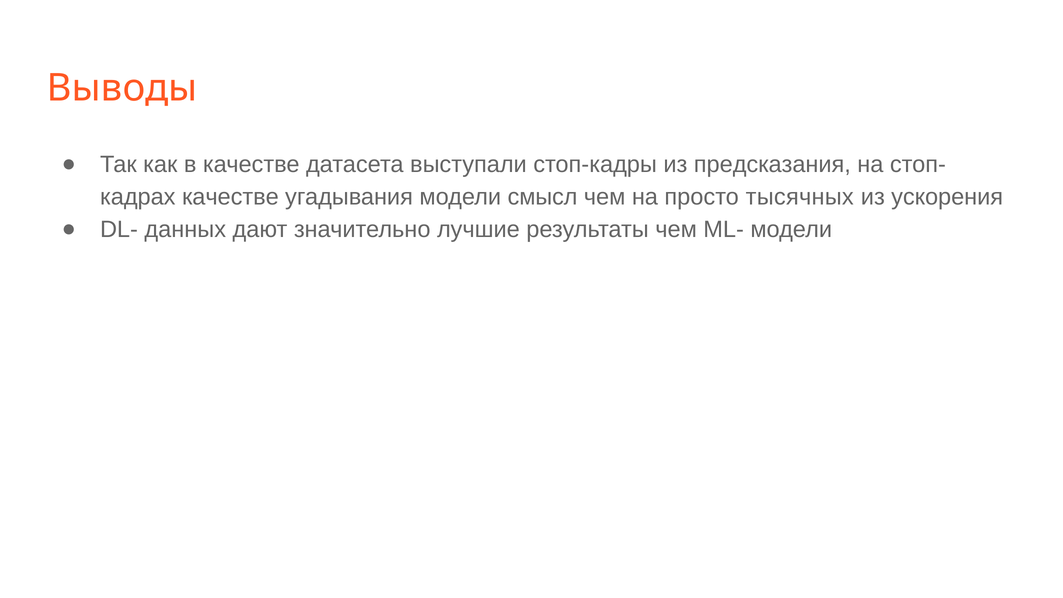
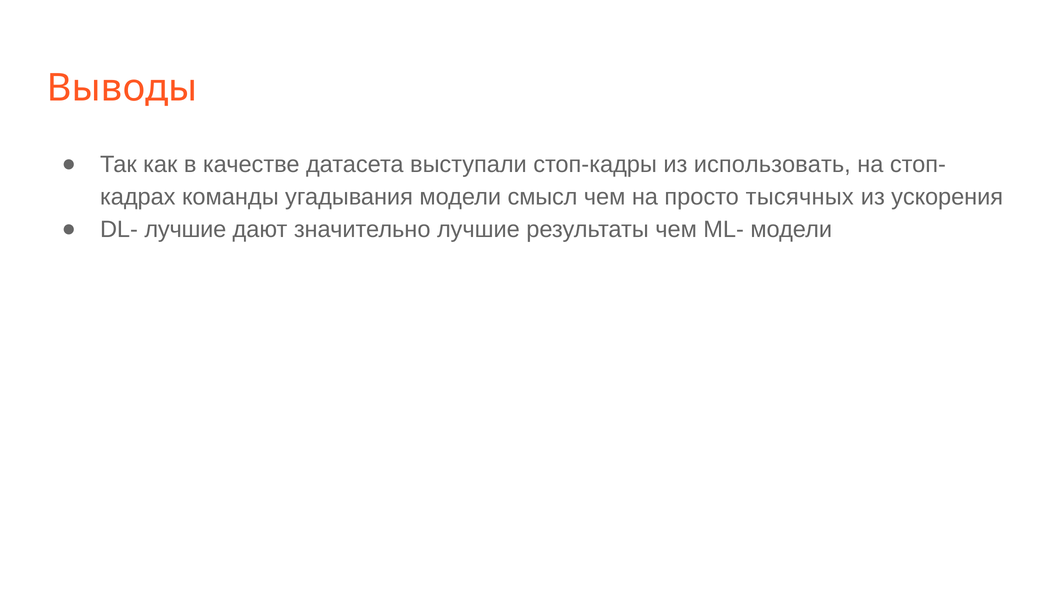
предсказания: предсказания -> использовать (772, 165)
качестве: качестве -> команды (230, 197)
DL- данных: данных -> лучшие (185, 230)
